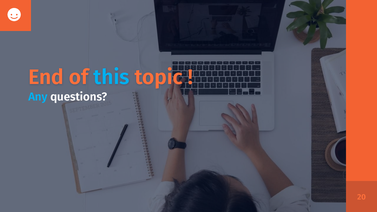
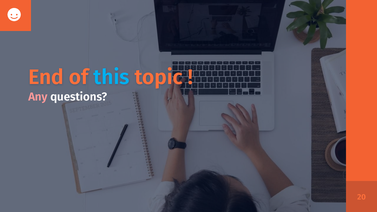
Any colour: light blue -> pink (38, 97)
